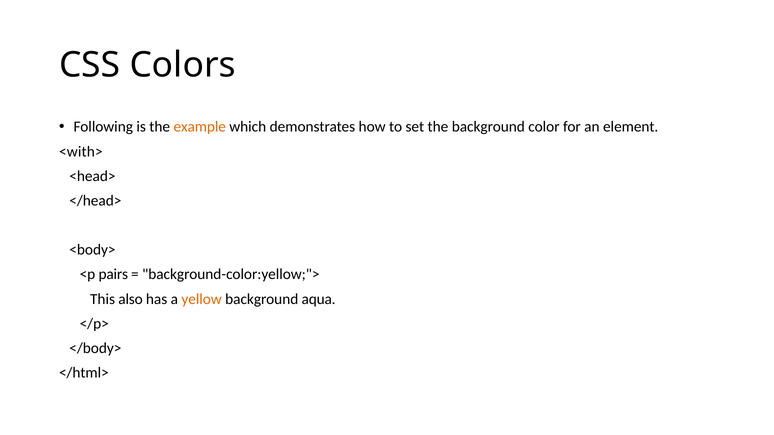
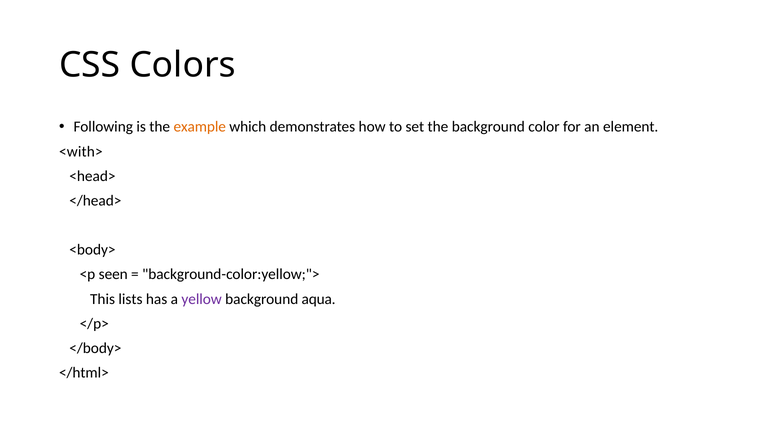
pairs: pairs -> seen (113, 275)
also: also -> lists (130, 299)
yellow colour: orange -> purple (202, 299)
